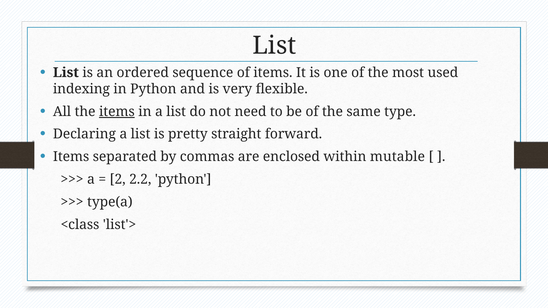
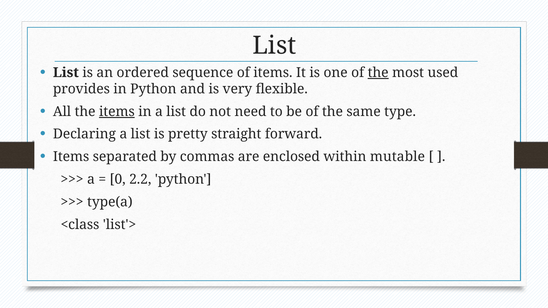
the underline: none -> present (378, 73)
indexing: indexing -> provides (81, 89)
2: 2 -> 0 (118, 179)
